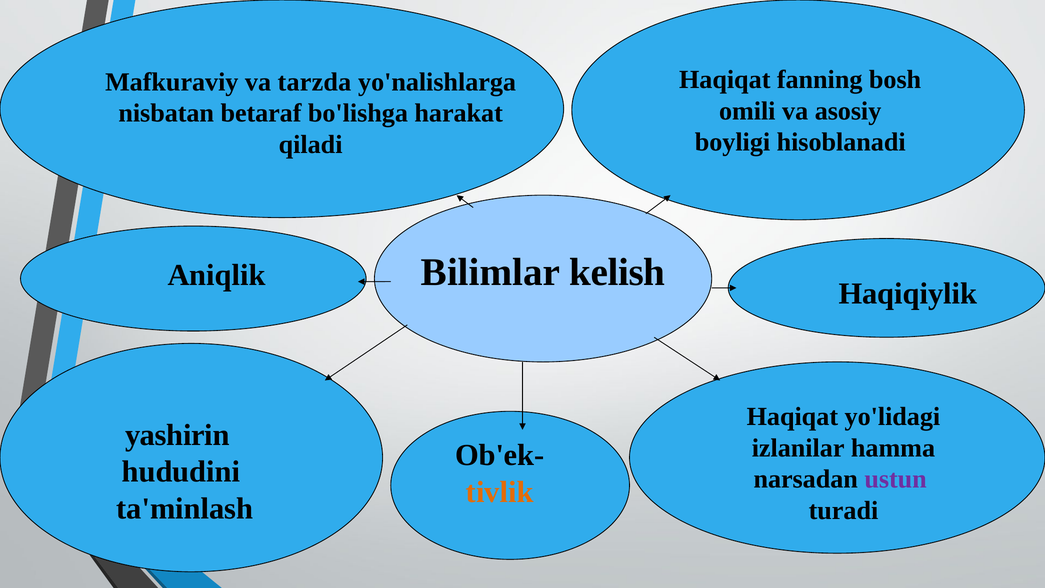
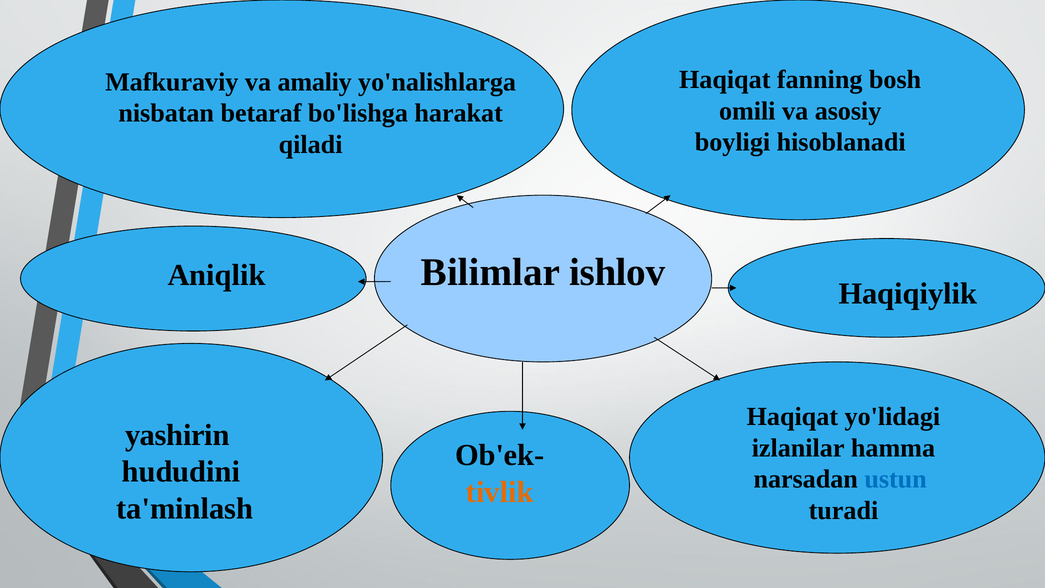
tarzda: tarzda -> amaliy (315, 82)
kelish: kelish -> ishlov (617, 272)
ustun colour: purple -> blue (896, 479)
